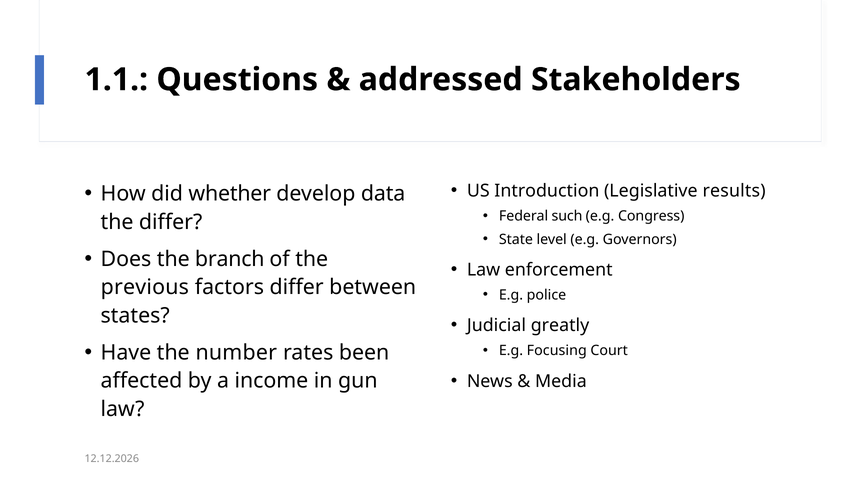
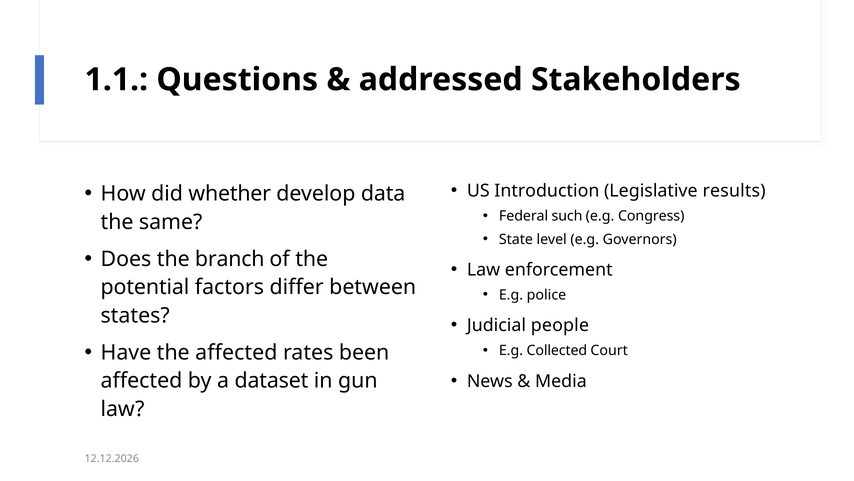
the differ: differ -> same (171, 222)
previous: previous -> potential (145, 287)
greatly: greatly -> people (560, 325)
the number: number -> affected (236, 352)
Focusing: Focusing -> Collected (557, 350)
income: income -> dataset (271, 380)
